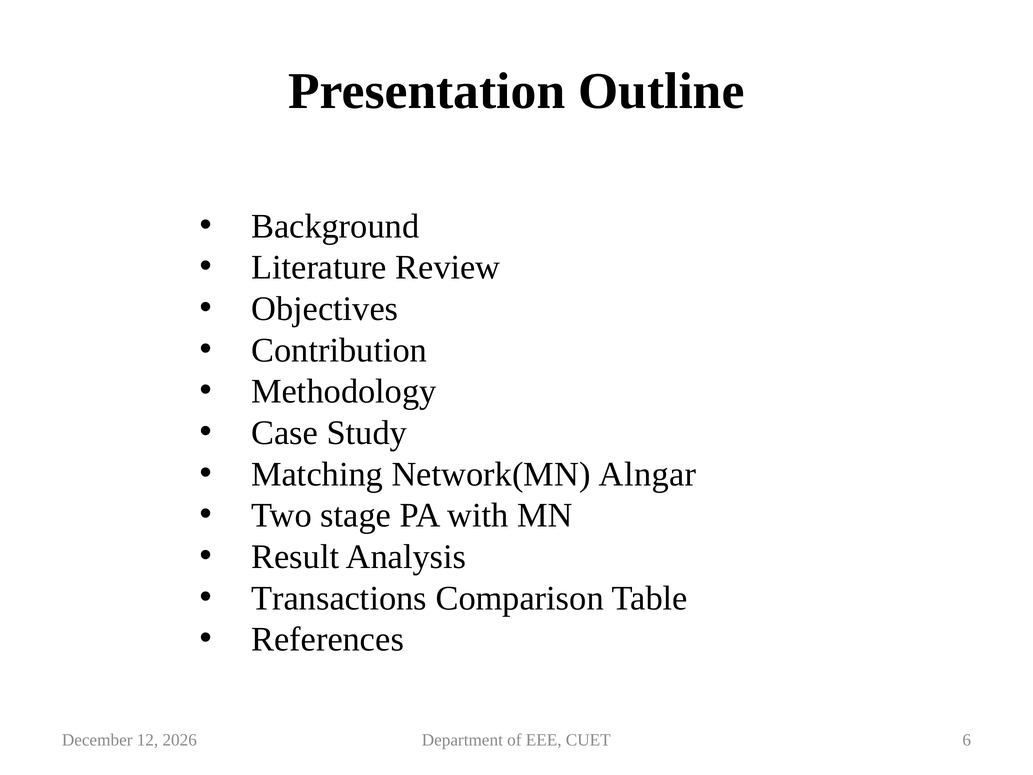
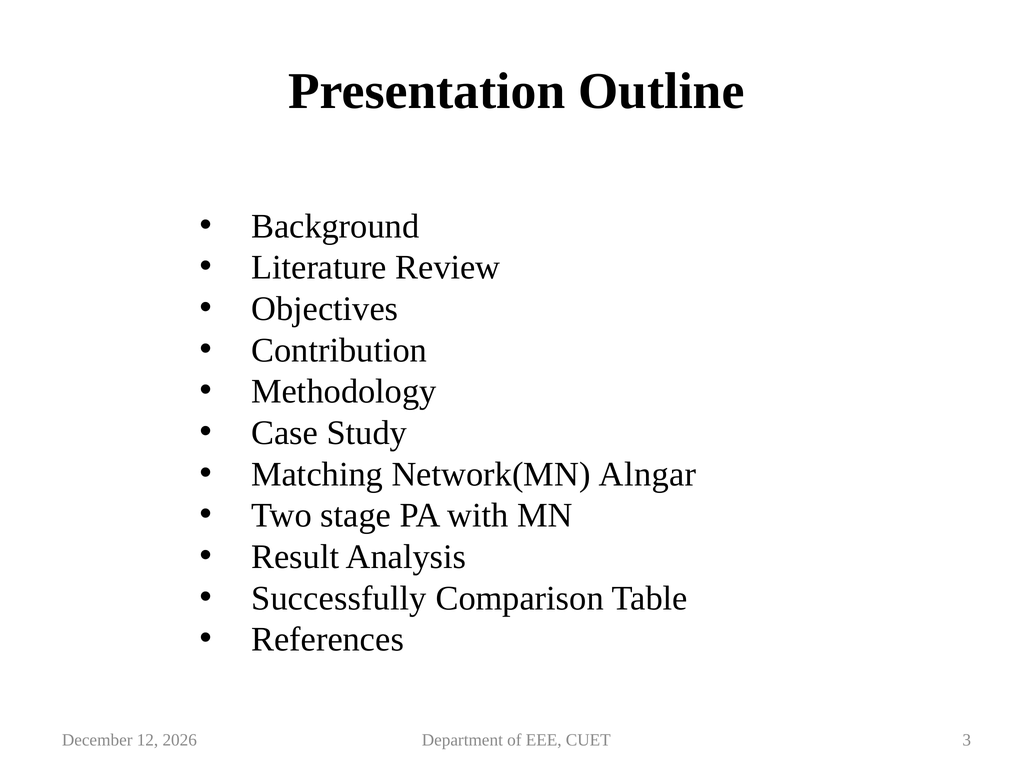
Transactions: Transactions -> Successfully (339, 598)
6: 6 -> 3 (967, 740)
